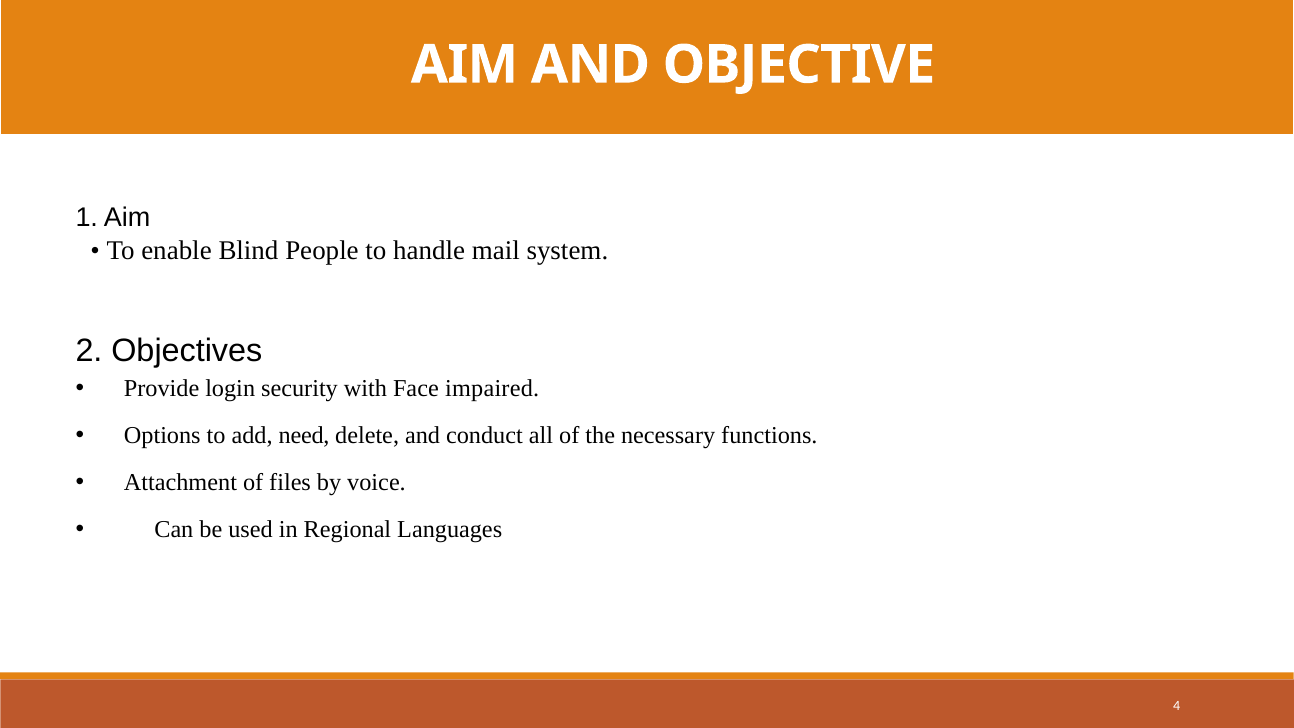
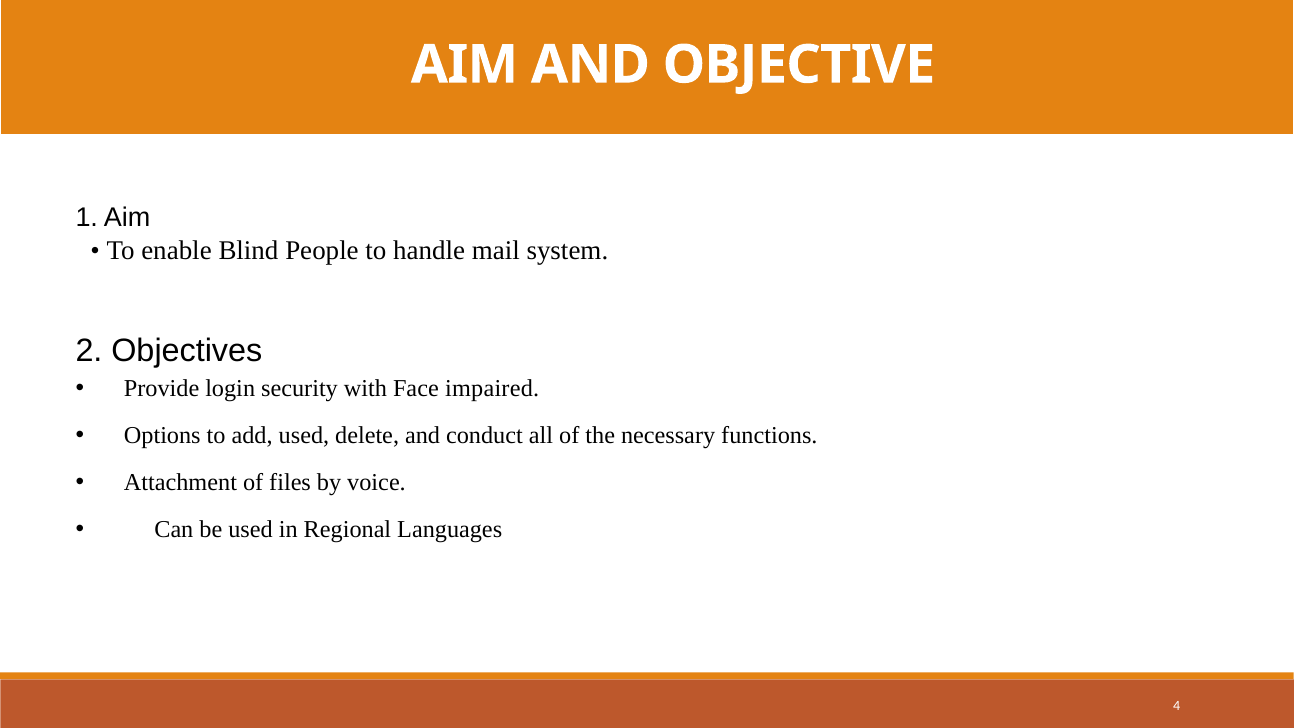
add need: need -> used (304, 436)
